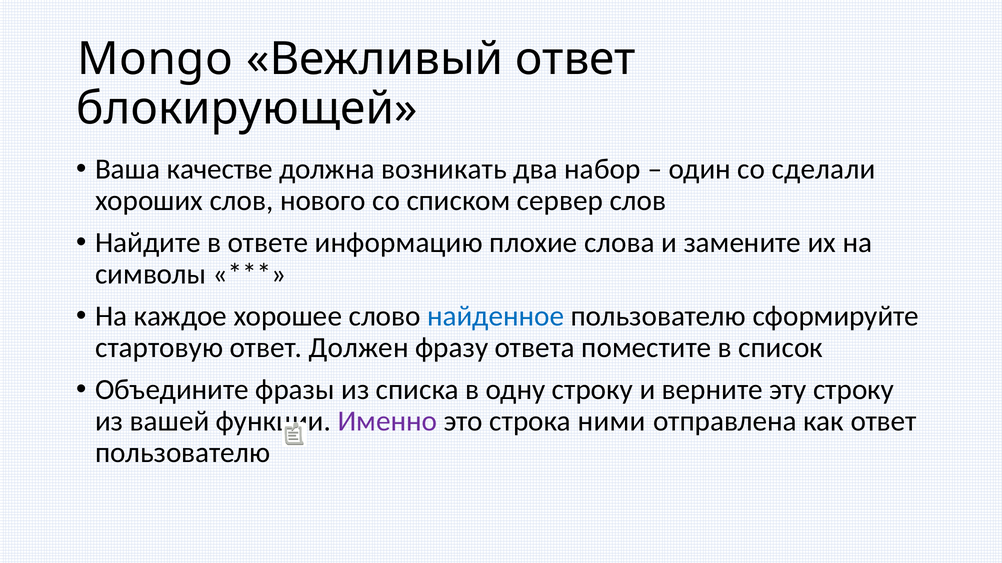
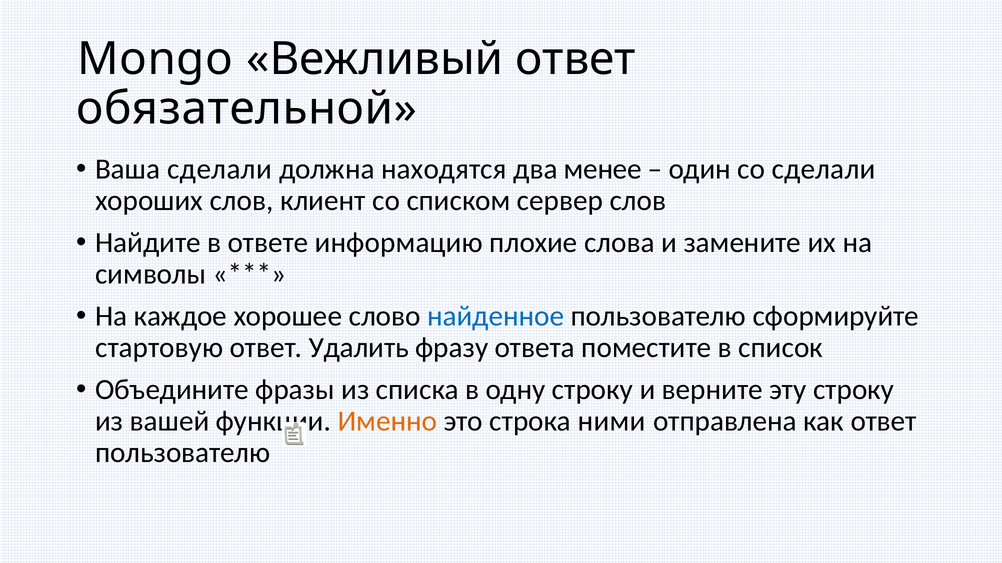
блокирующей: блокирующей -> обязательной (247, 109)
Ваша качестве: качестве -> сделали (220, 169)
возникать: возникать -> находятся (444, 169)
набор: набор -> менее (603, 169)
нового: нового -> клиент (323, 201)
Должен: Должен -> Удалить (359, 348)
Именно colour: purple -> orange (387, 422)
